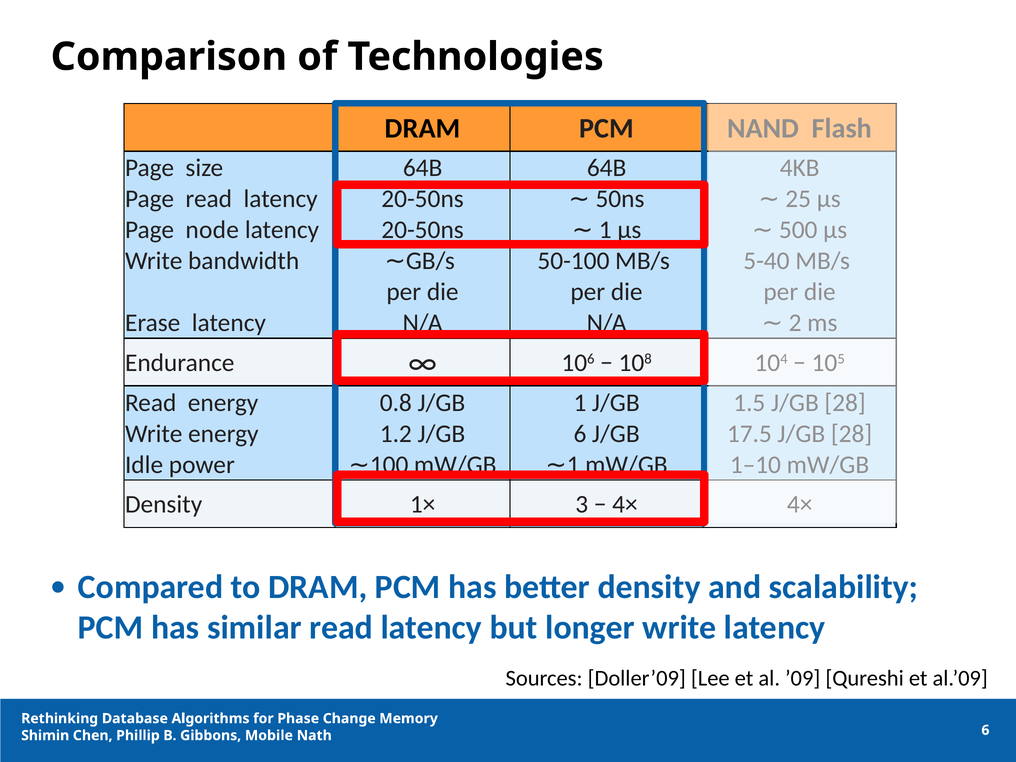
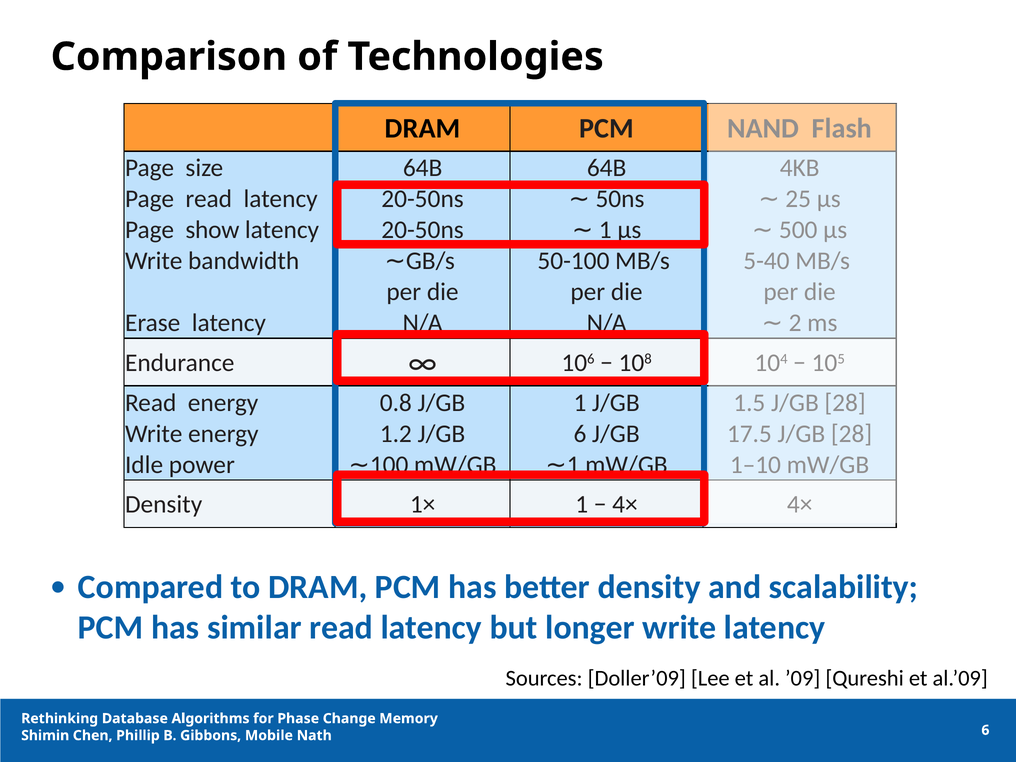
node: node -> show (212, 230)
1× 3: 3 -> 1 (582, 505)
